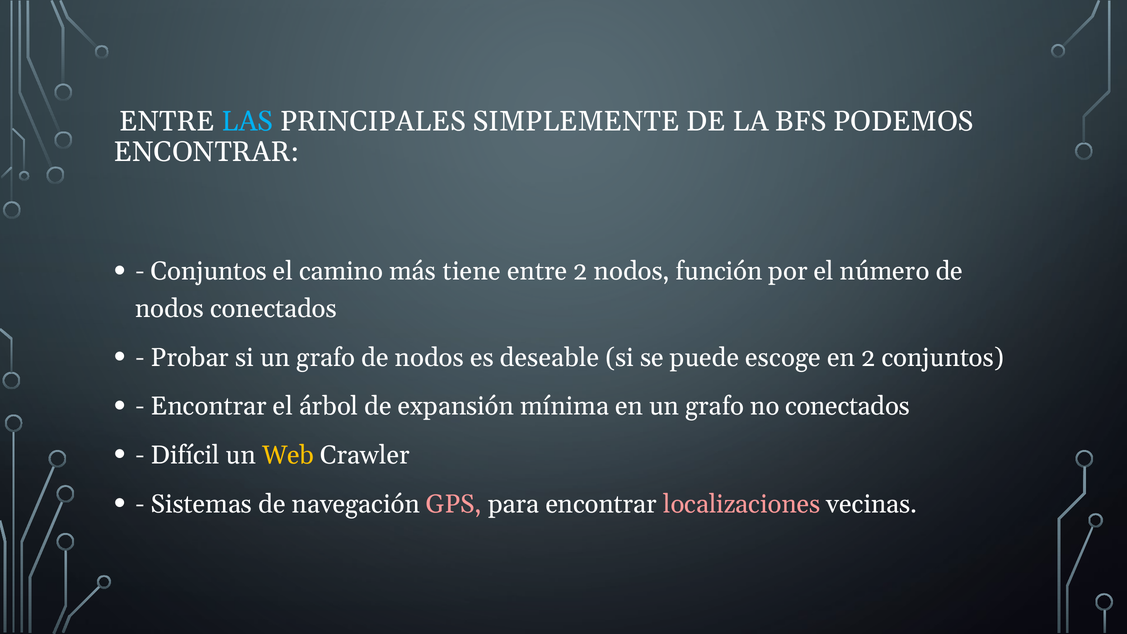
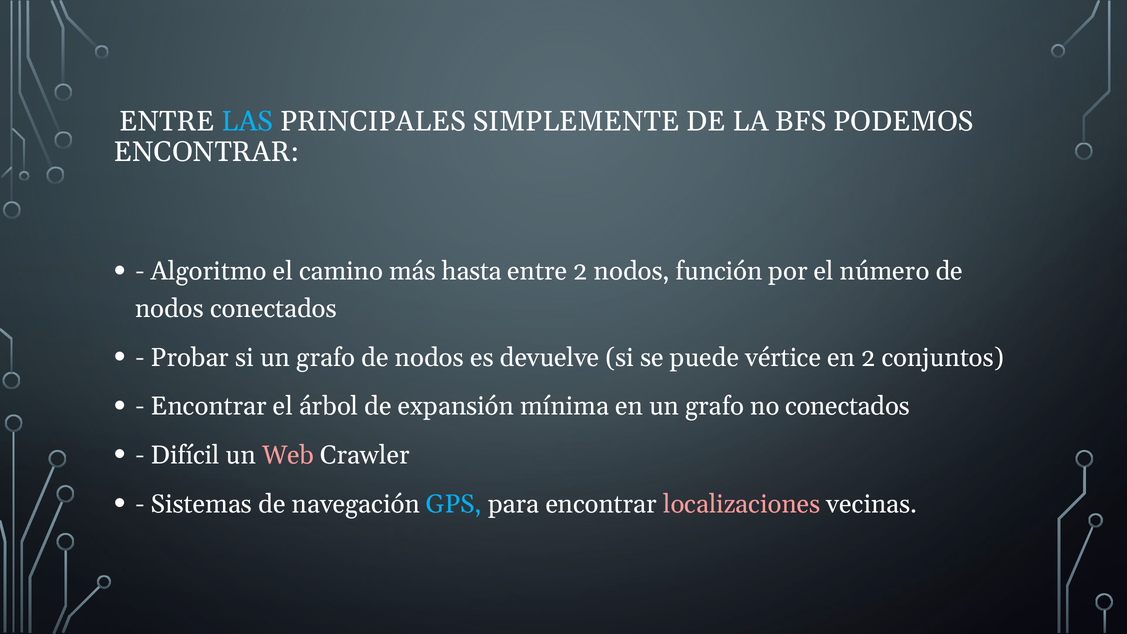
Conjuntos: Conjuntos -> Algoritmo (209, 271)
tiene: tiene -> hasta (472, 271)
deseable: deseable -> devuelve (550, 357)
escoge: escoge -> vértice (783, 357)
Web colour: yellow -> pink (288, 455)
GPS colour: pink -> light blue (454, 504)
